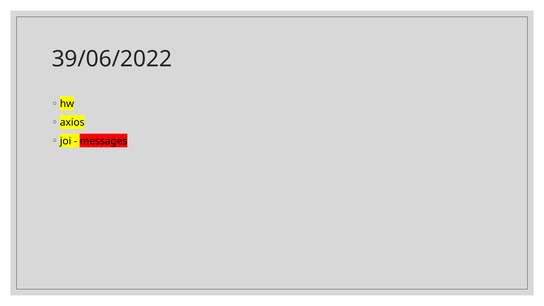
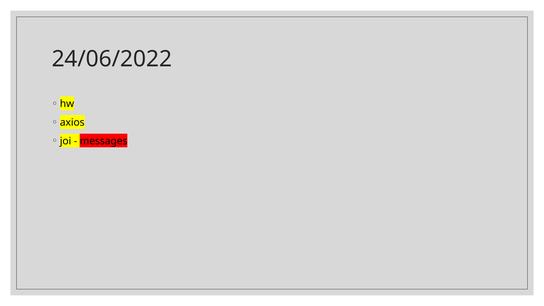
39/06/2022: 39/06/2022 -> 24/06/2022 (112, 59)
